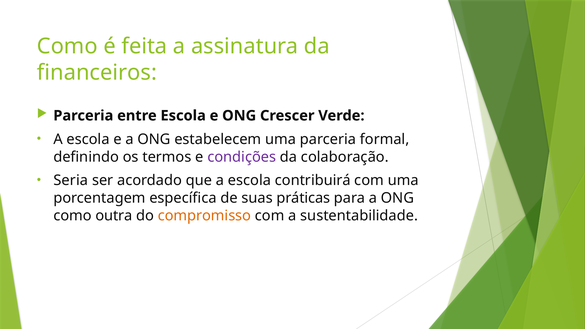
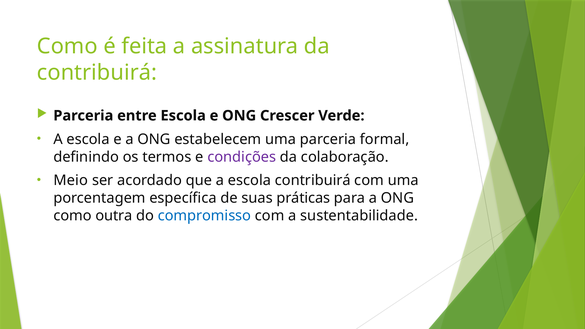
financeiros: financeiros -> contribuirá (97, 72)
Seria: Seria -> Meio (71, 181)
compromisso colour: orange -> blue (204, 216)
